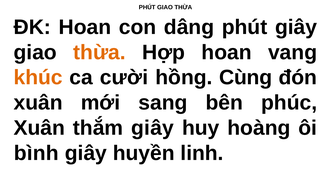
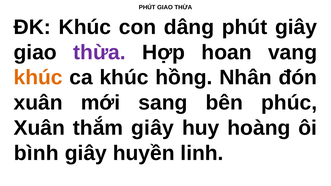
ĐK Hoan: Hoan -> Khúc (85, 27)
thừa colour: orange -> purple (99, 52)
ca cười: cười -> khúc (124, 78)
Cùng: Cùng -> Nhân (246, 78)
